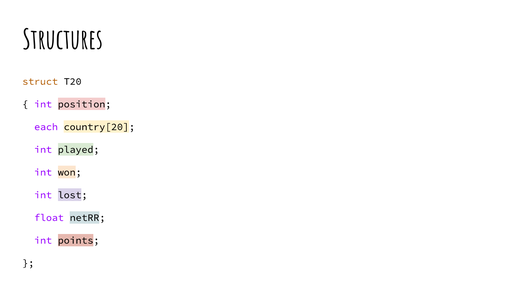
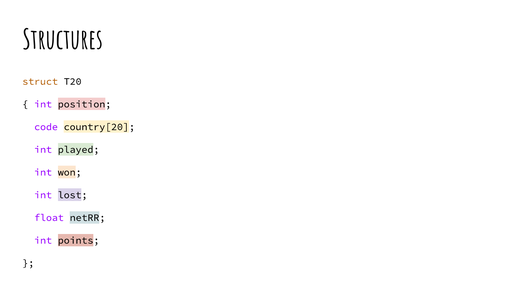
each: each -> code (46, 127)
